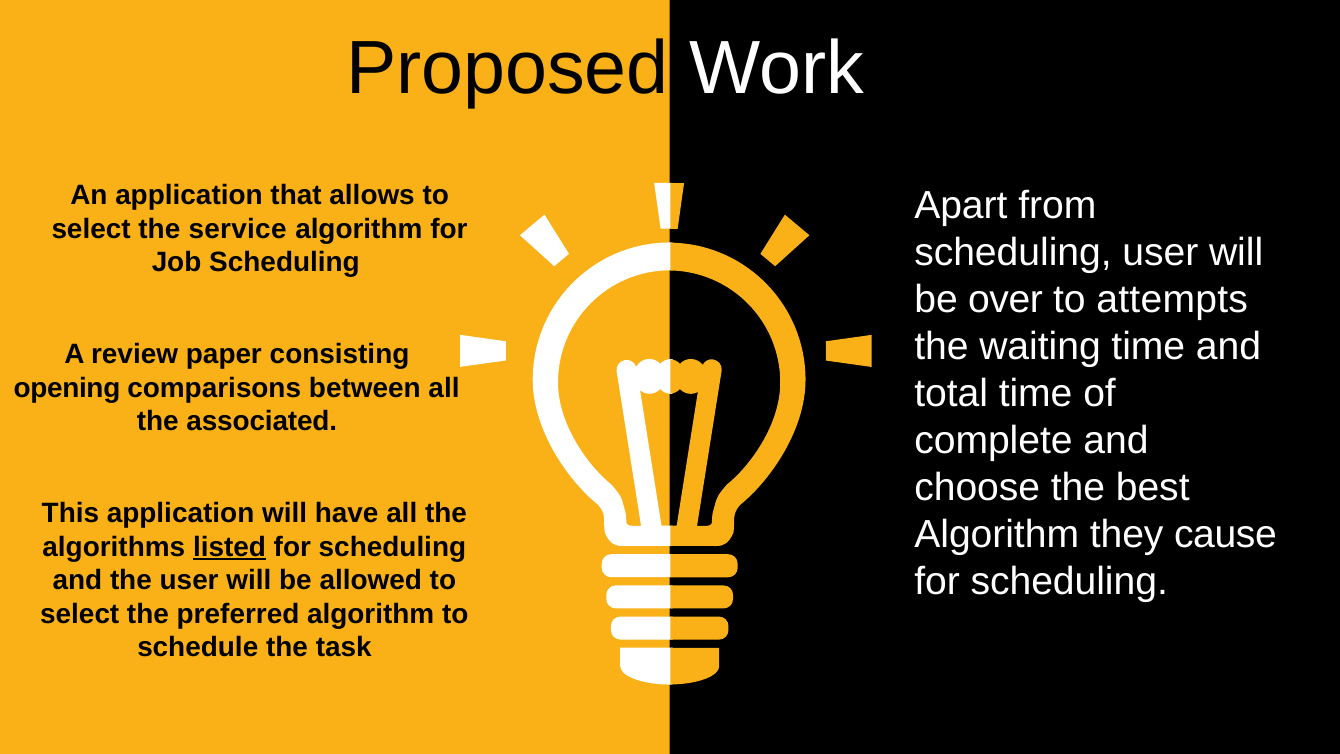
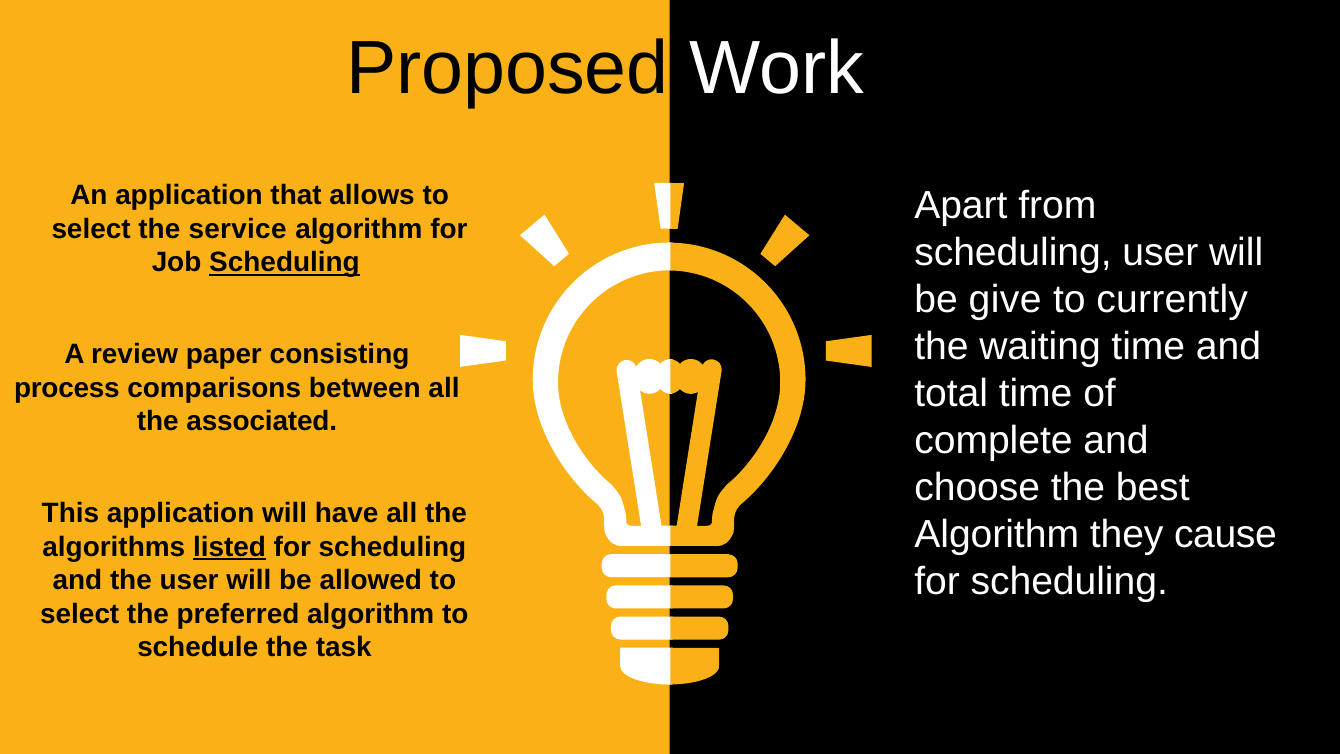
Scheduling underline: none -> present (284, 263)
over: over -> give (1005, 300)
attempts: attempts -> currently (1172, 300)
opening: opening -> process (67, 388)
